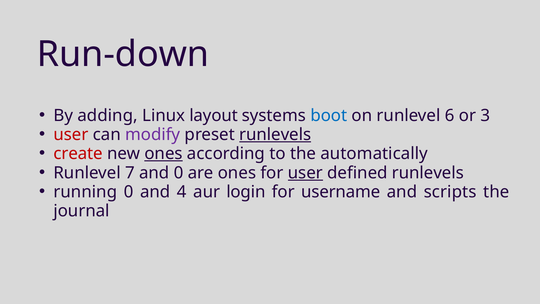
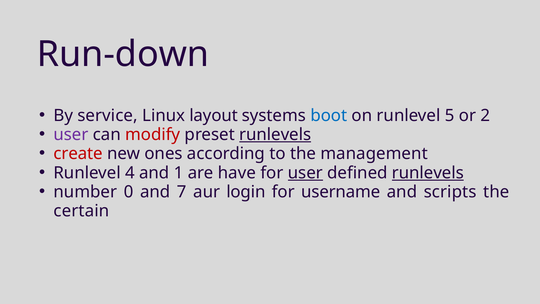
adding: adding -> service (108, 115)
6: 6 -> 5 (450, 115)
3: 3 -> 2 (485, 115)
user colour: red -> purple (71, 134)
modify colour: purple -> red (153, 134)
ones underline: present -> none (163, 154)
automatically: automatically -> management (374, 154)
7: 7 -> 4 (130, 173)
and 0: 0 -> 1 (179, 173)
are ones: ones -> have (237, 173)
runlevels underline: none -> present (428, 173)
running: running -> number (85, 192)
4: 4 -> 7 (182, 192)
journal: journal -> certain (81, 211)
